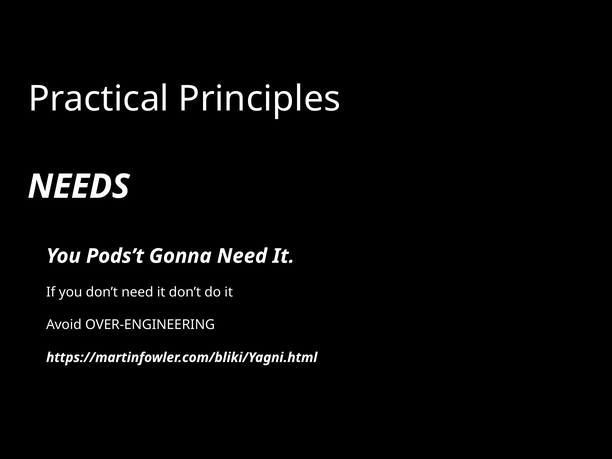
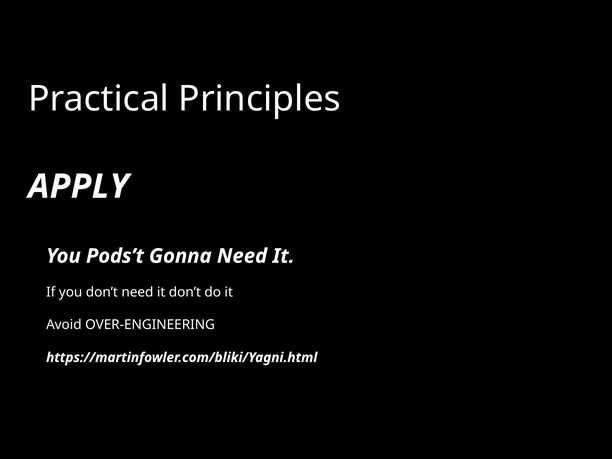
NEEDS: NEEDS -> APPLY (78, 187)
